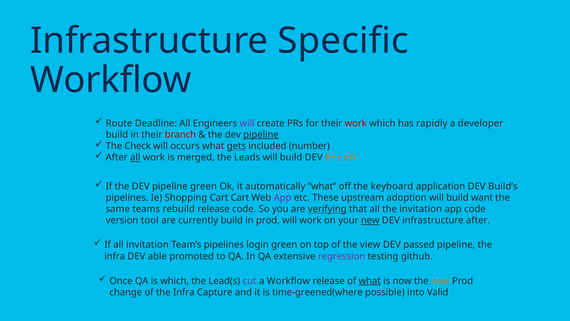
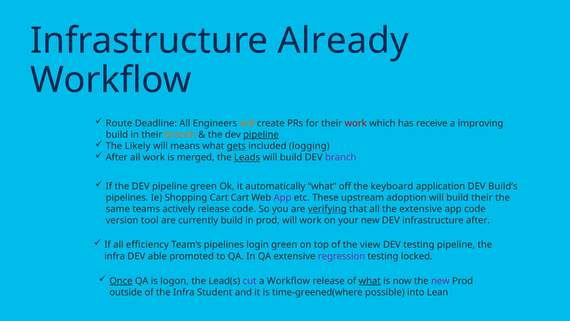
Specific: Specific -> Already (343, 41)
will colour: purple -> orange (247, 123)
rapidly: rapidly -> receive (432, 123)
developer: developer -> improving (481, 123)
branch colour: red -> orange (180, 135)
Check: Check -> Likely (138, 146)
occurs: occurs -> means (185, 146)
number: number -> logging (309, 146)
all underline: present -> none (135, 157)
Leads underline: none -> present (247, 157)
branch colour: orange -> purple (341, 157)
build want: want -> their (482, 197)
rebuild: rebuild -> actively (179, 209)
the invitation: invitation -> extensive (421, 209)
new underline: present -> none (370, 220)
all invitation: invitation -> efficiency (147, 245)
DEV passed: passed -> testing (419, 245)
github: github -> locked (417, 256)
Once underline: none -> present (121, 281)
is which: which -> logon (175, 281)
new colour: orange -> purple (440, 281)
change: change -> outside (126, 292)
Capture: Capture -> Student (215, 292)
Valid: Valid -> Lean (438, 292)
